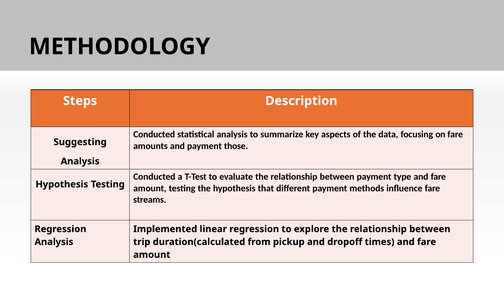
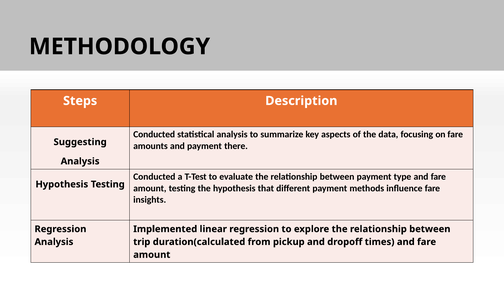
those: those -> there (236, 146)
streams: streams -> insights (150, 200)
